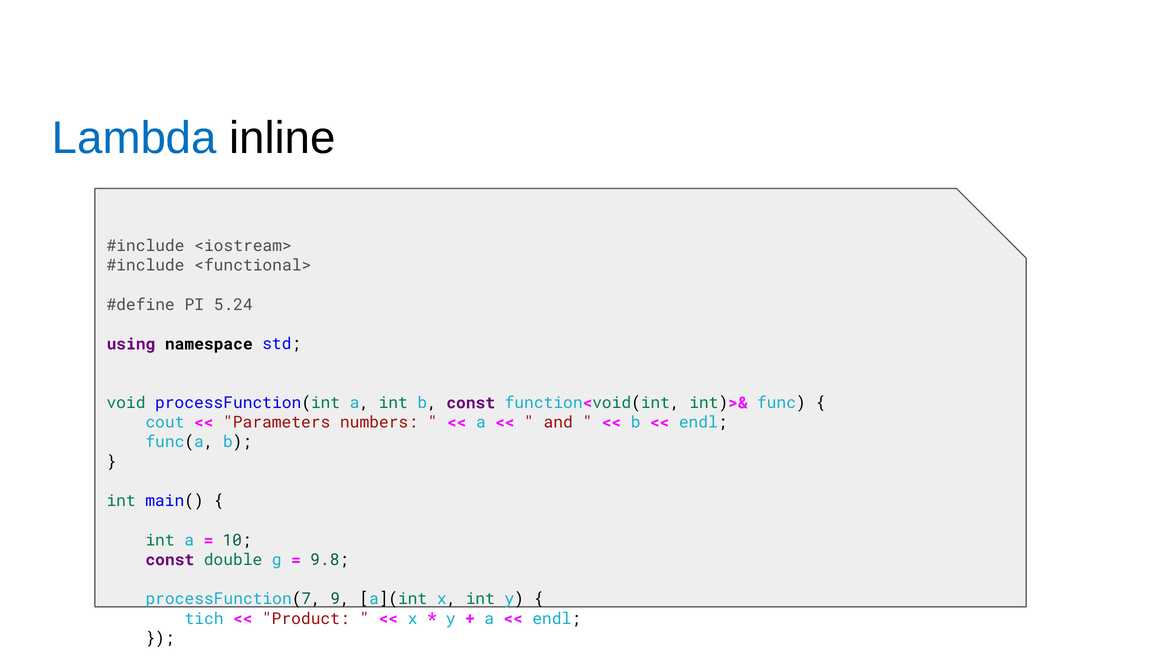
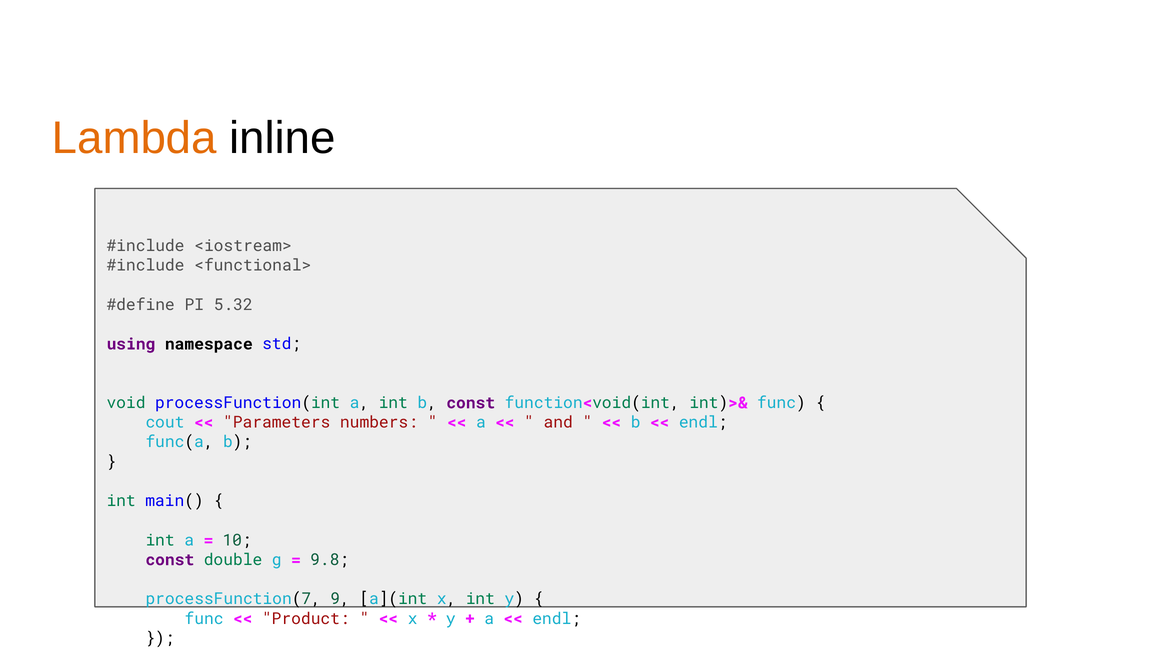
Lambda colour: blue -> orange (134, 138)
5.24: 5.24 -> 5.32 (233, 305)
tich: tich -> func (204, 619)
